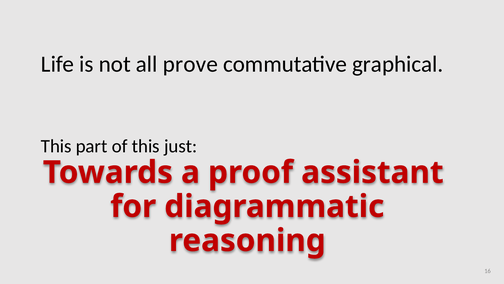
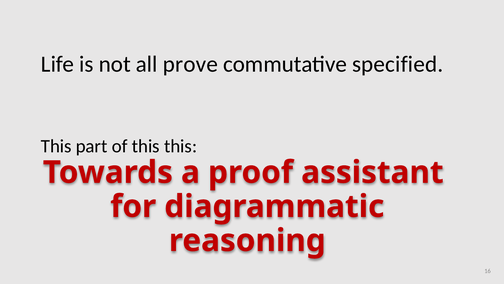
graphical: graphical -> specified (398, 64)
this just: just -> this (181, 146)
